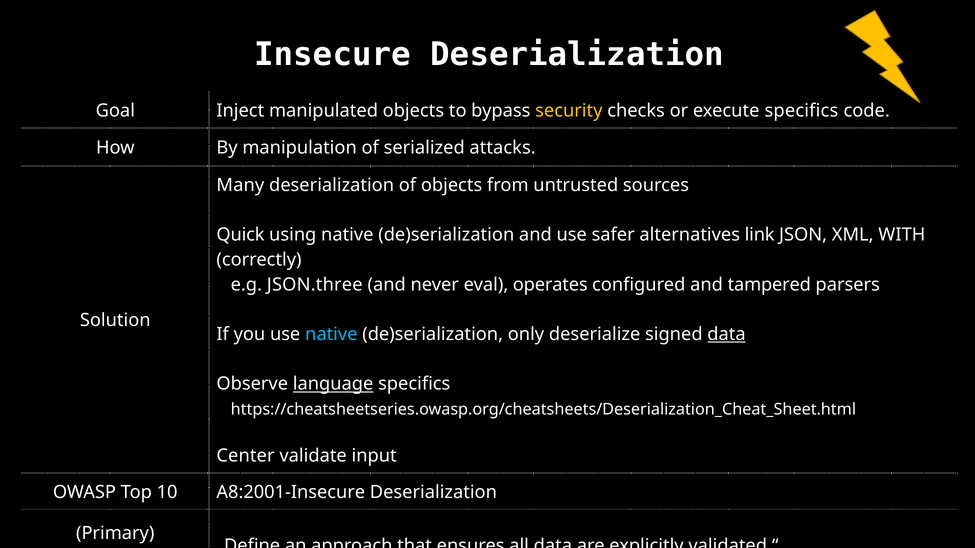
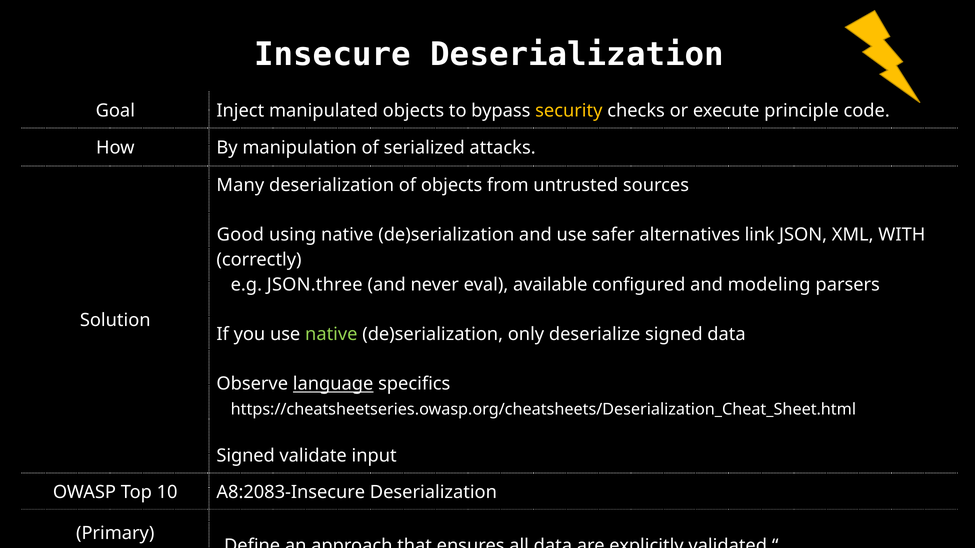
execute specifics: specifics -> principle (802, 111)
Quick: Quick -> Good (240, 235)
operates: operates -> available (550, 285)
tampered: tampered -> modeling (769, 285)
native colour: light blue -> light green (331, 335)
data underline: present -> none (727, 335)
Center: Center -> Signed (246, 456)
A8:2001-Insecure: A8:2001-Insecure -> A8:2083-Insecure (291, 492)
